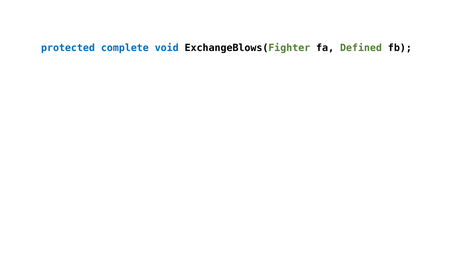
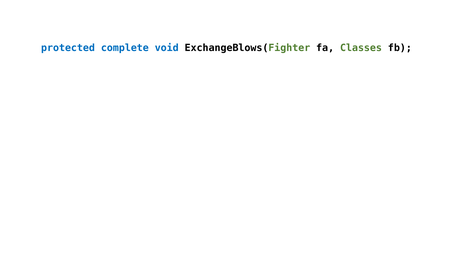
Defined: Defined -> Classes (361, 48)
